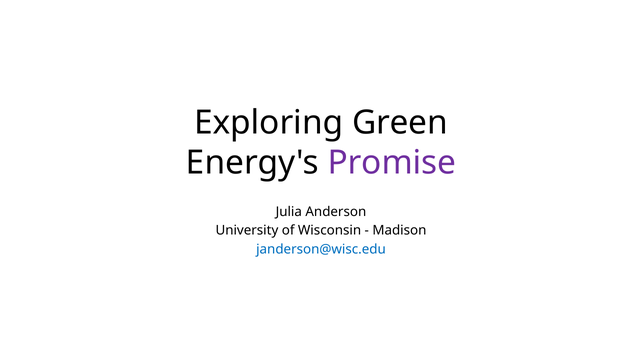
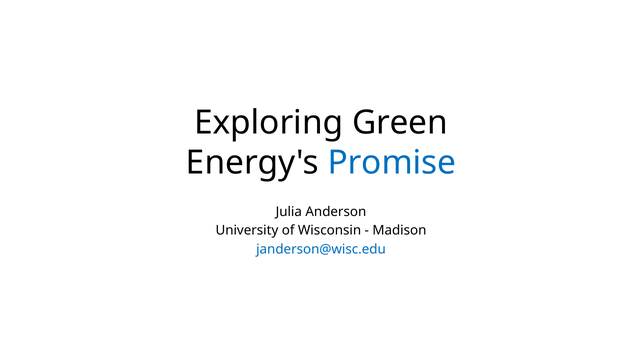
Promise colour: purple -> blue (392, 163)
